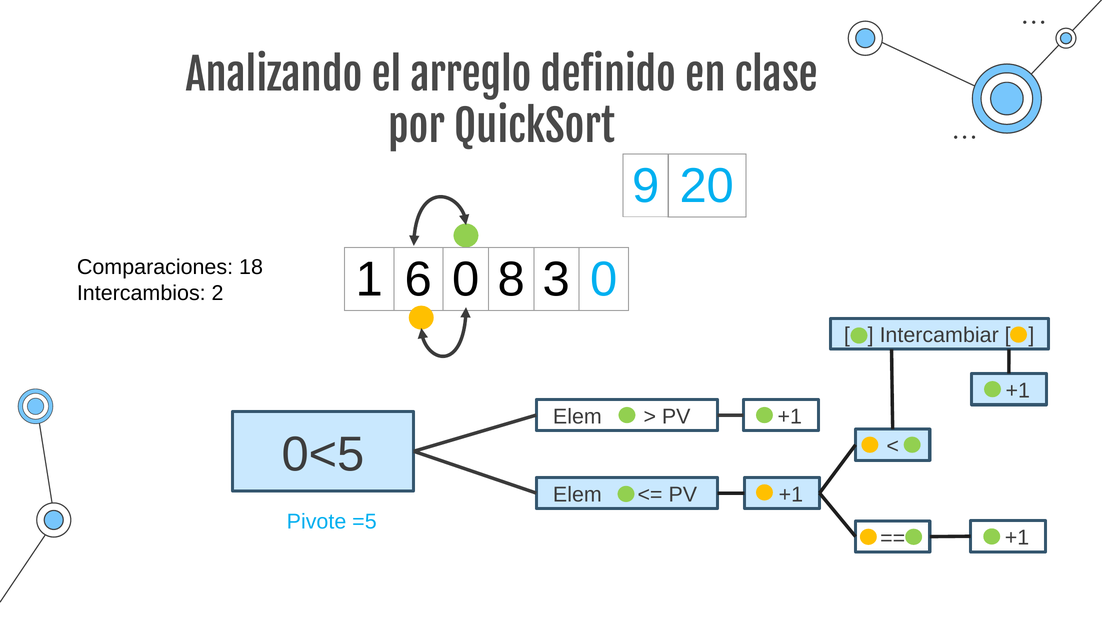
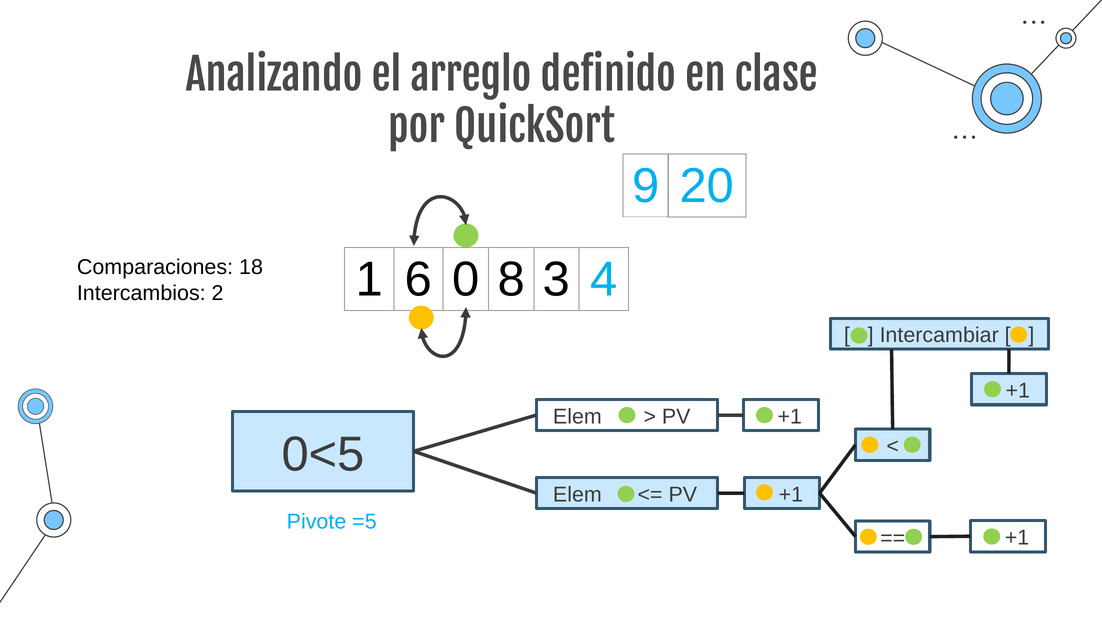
3 0: 0 -> 4 (604, 280)
